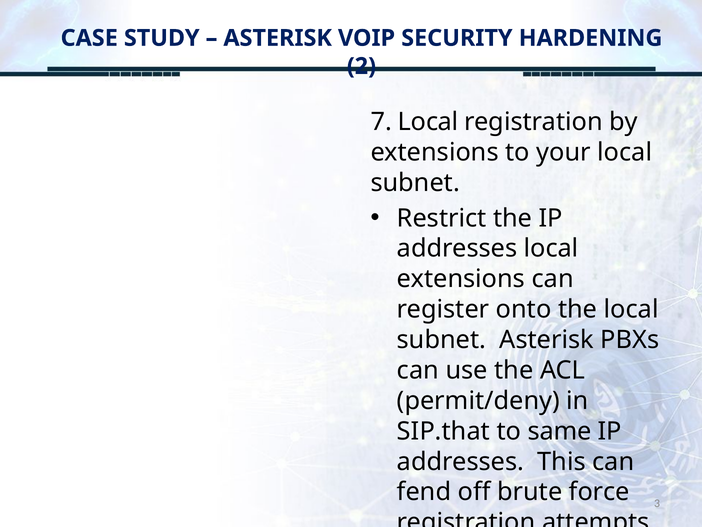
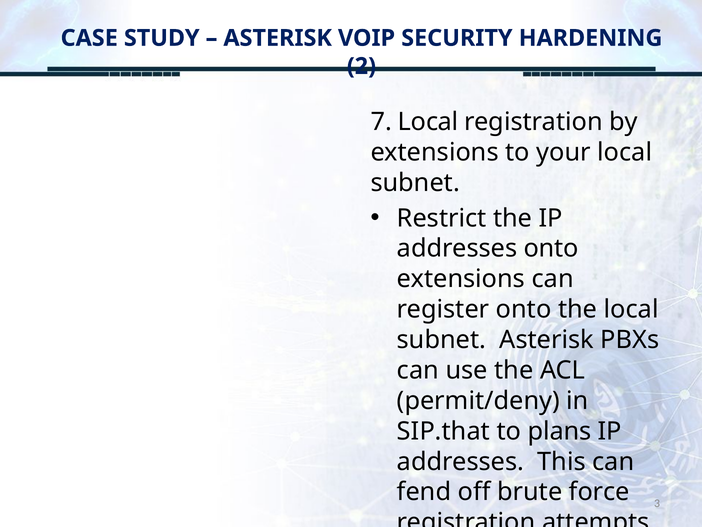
addresses local: local -> onto (551, 248)
same: same -> plans (559, 431)
